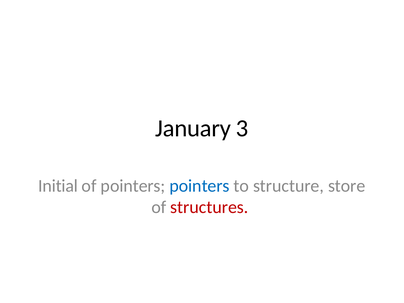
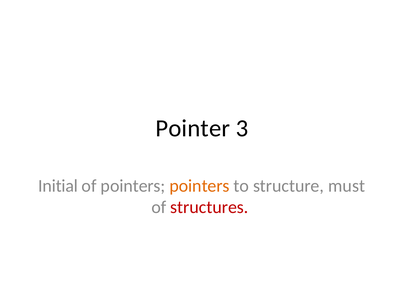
January: January -> Pointer (193, 128)
pointers colour: blue -> orange (200, 186)
store: store -> must (347, 186)
